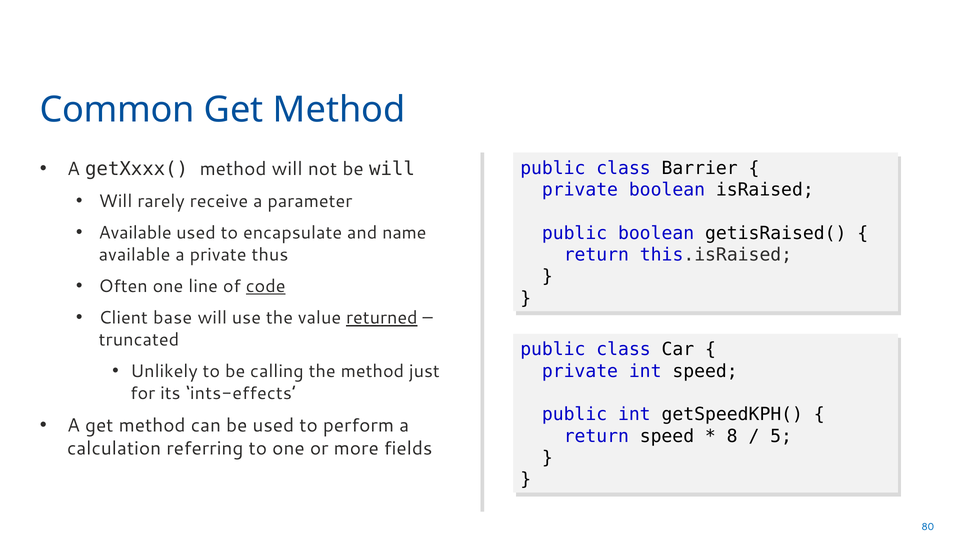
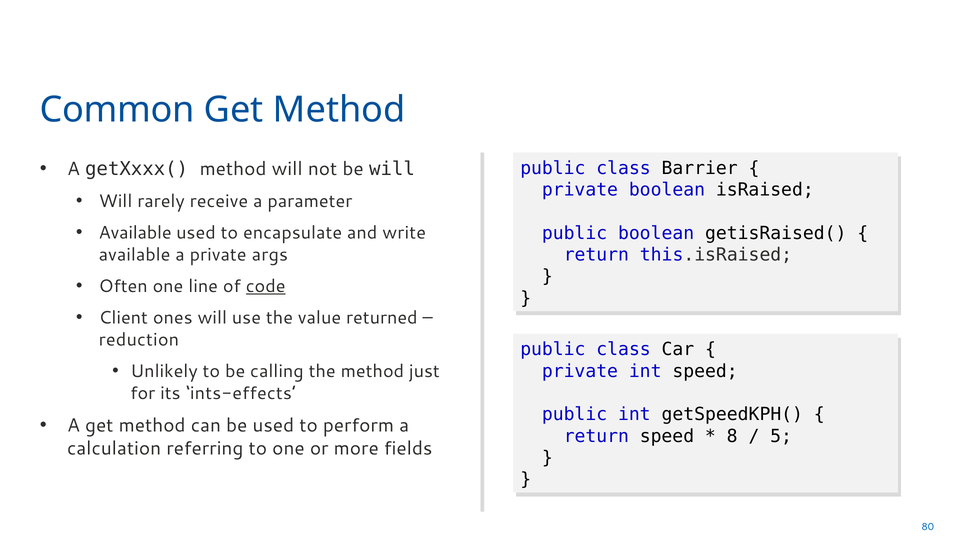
name: name -> write (404, 233)
thus: thus -> args (270, 255)
base: base -> ones (173, 318)
returned underline: present -> none (382, 318)
truncated: truncated -> reduction (139, 340)
